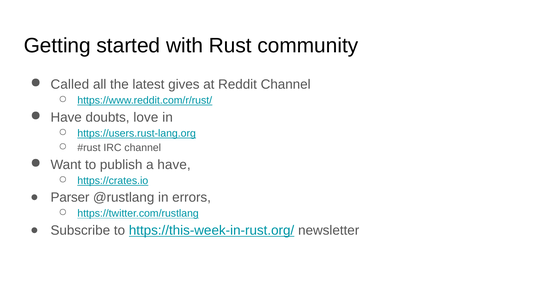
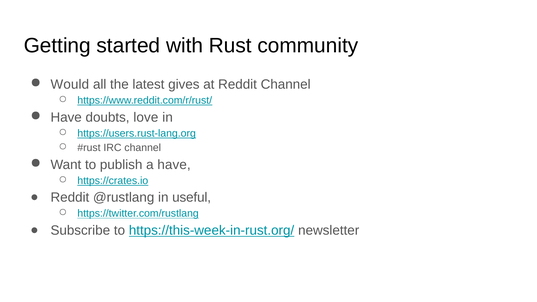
Called: Called -> Would (70, 84)
Parser: Parser -> Reddit (70, 198)
errors: errors -> useful (192, 198)
